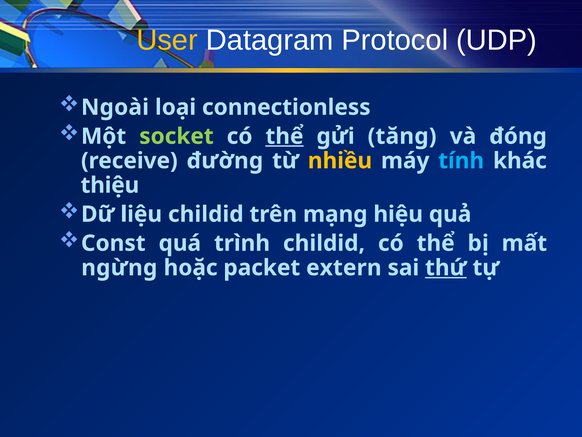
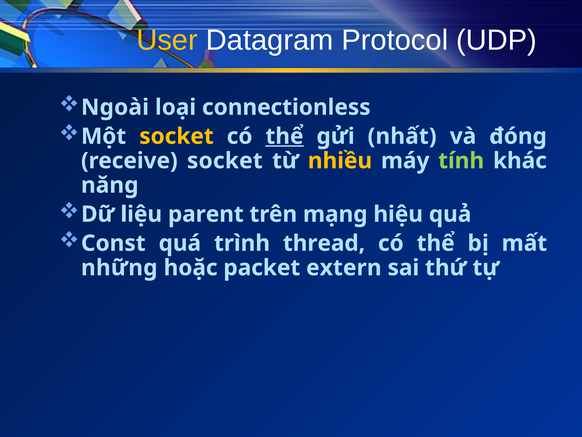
socket colour: light green -> yellow (176, 136)
tăng: tăng -> nhất (402, 136)
receive đường: đường -> socket (225, 161)
tính colour: light blue -> light green (461, 161)
thiệu: thiệu -> năng (110, 185)
liệu childid: childid -> parent (206, 214)
trình childid: childid -> thread (324, 243)
ngừng: ngừng -> những (119, 267)
thứ underline: present -> none (446, 267)
